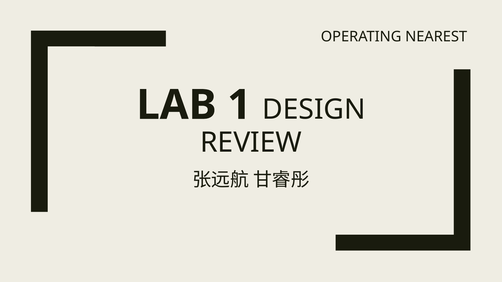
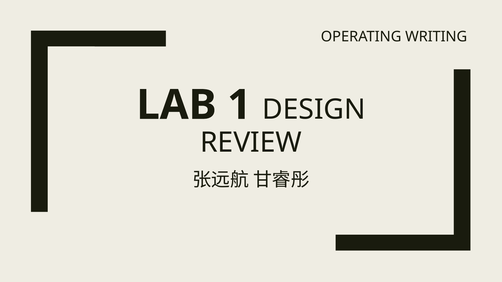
NEAREST: NEAREST -> WRITING (436, 37)
